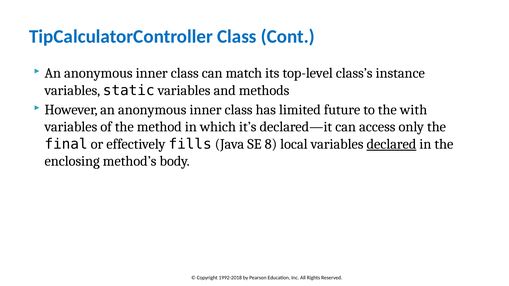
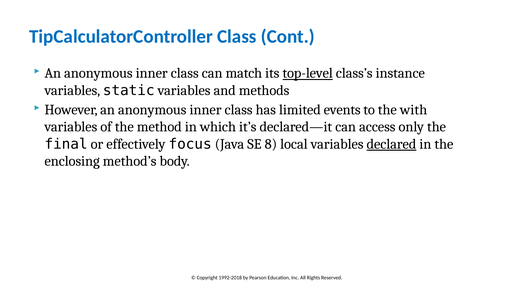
top-level underline: none -> present (308, 73)
future: future -> events (342, 110)
fills: fills -> focus (190, 144)
